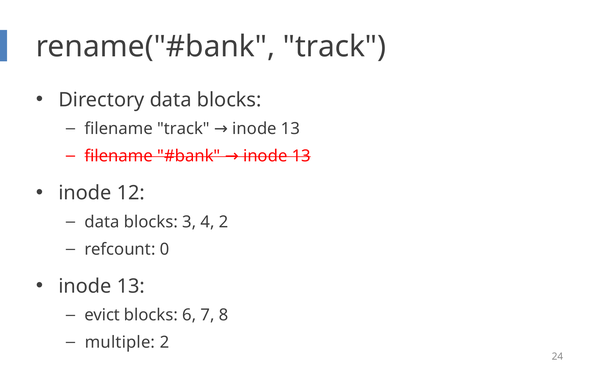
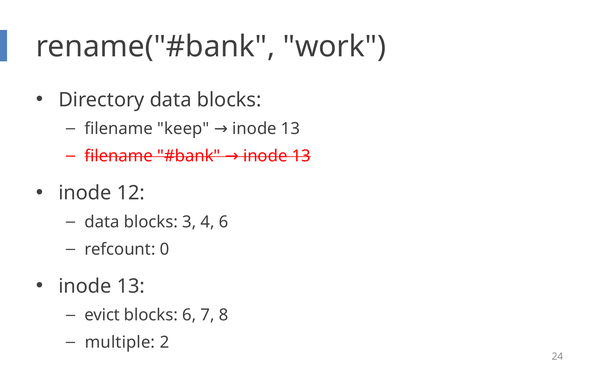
track: track -> work (334, 47)
filename track: track -> keep (183, 129)
4 2: 2 -> 6 (224, 222)
